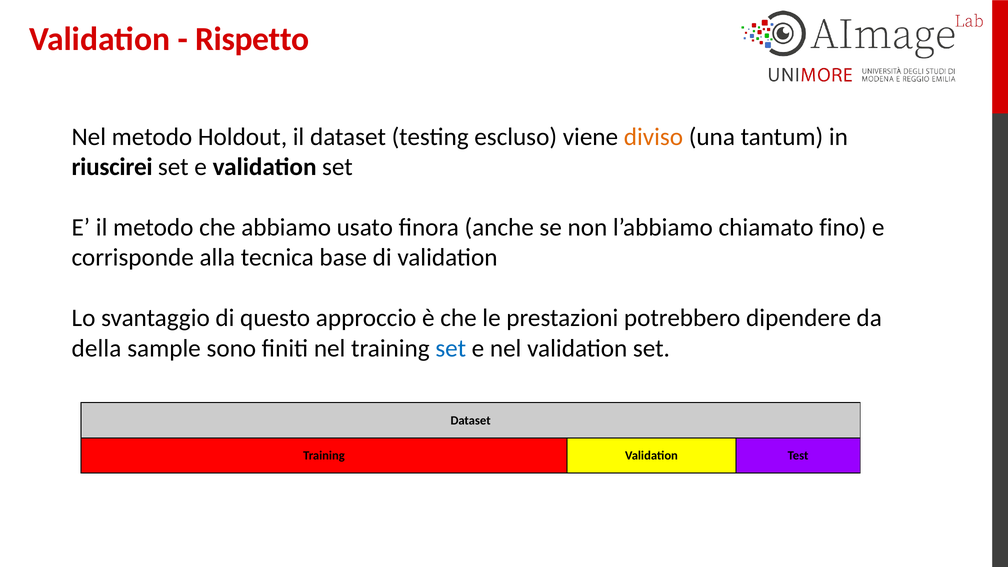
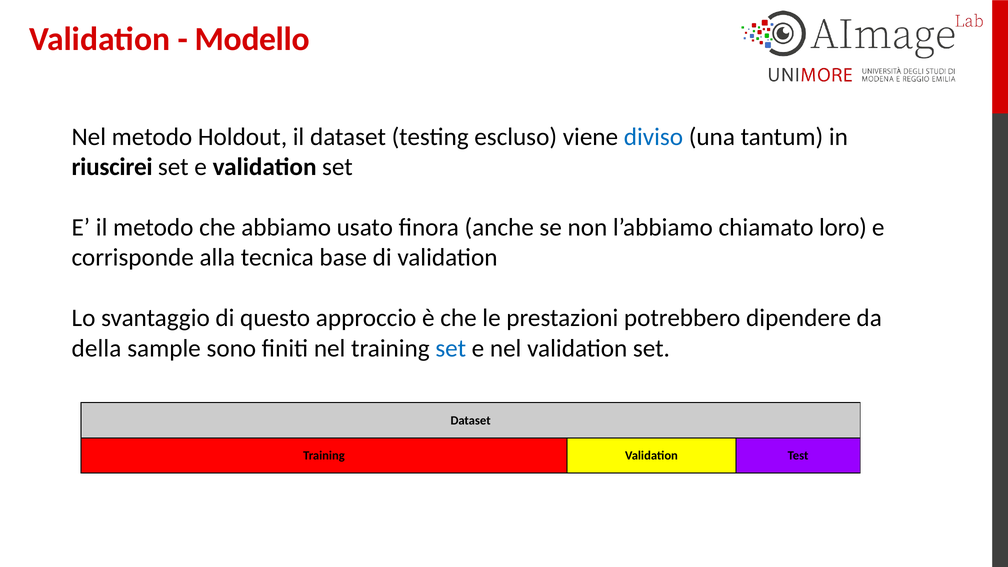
Rispetto: Rispetto -> Modello (252, 39)
diviso colour: orange -> blue (653, 137)
fino: fino -> loro (843, 227)
